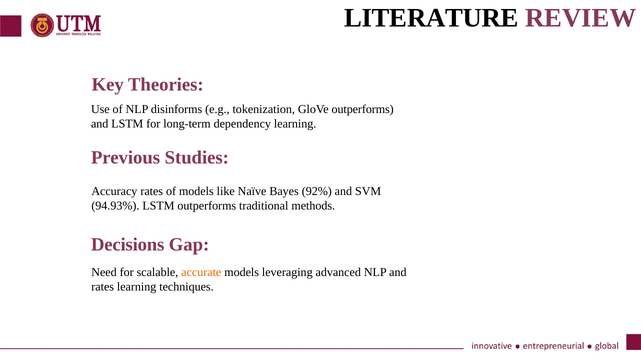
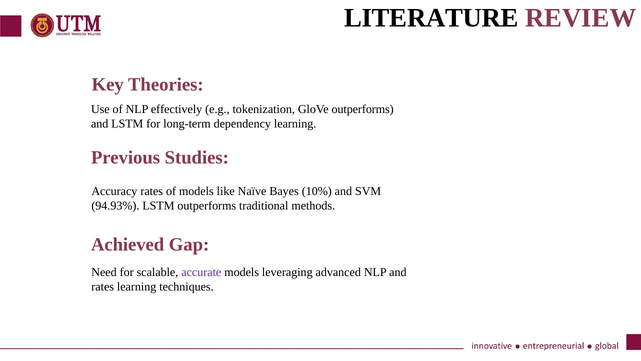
disinforms: disinforms -> effectively (177, 109)
92%: 92% -> 10% (317, 191)
Decisions: Decisions -> Achieved (128, 244)
accurate colour: orange -> purple (201, 272)
